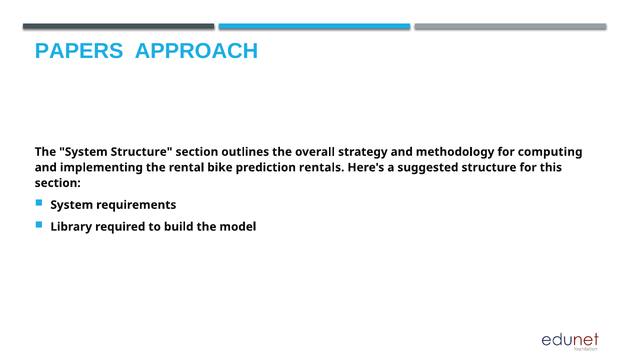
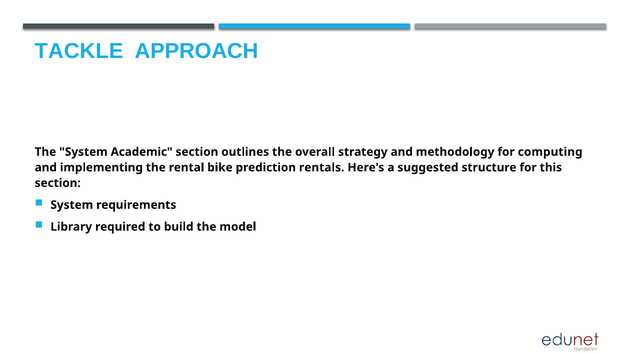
PAPERS: PAPERS -> TACKLE (79, 51)
System Structure: Structure -> Academic (142, 152)
